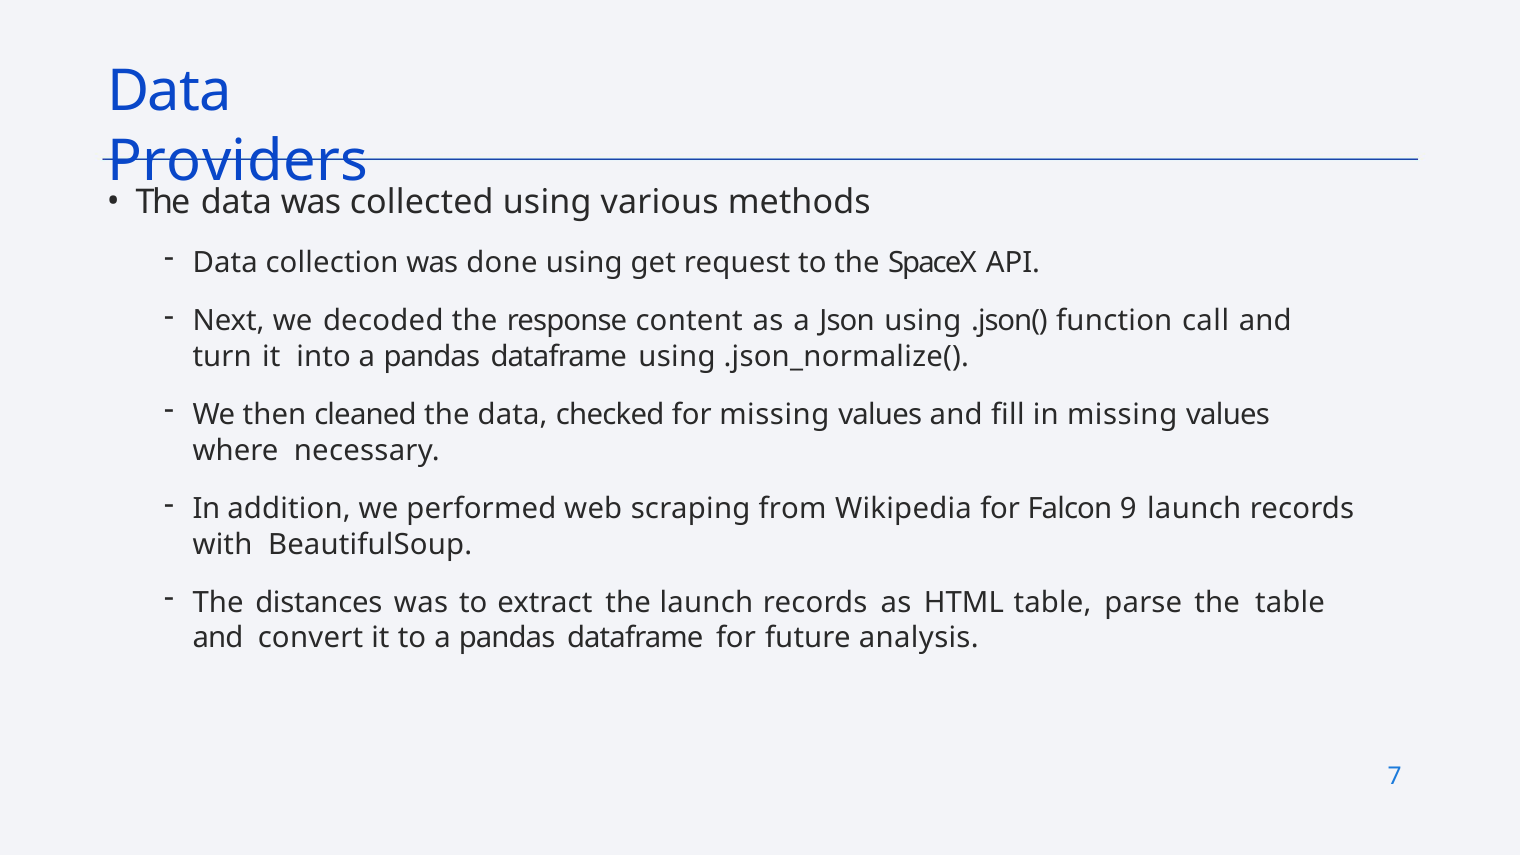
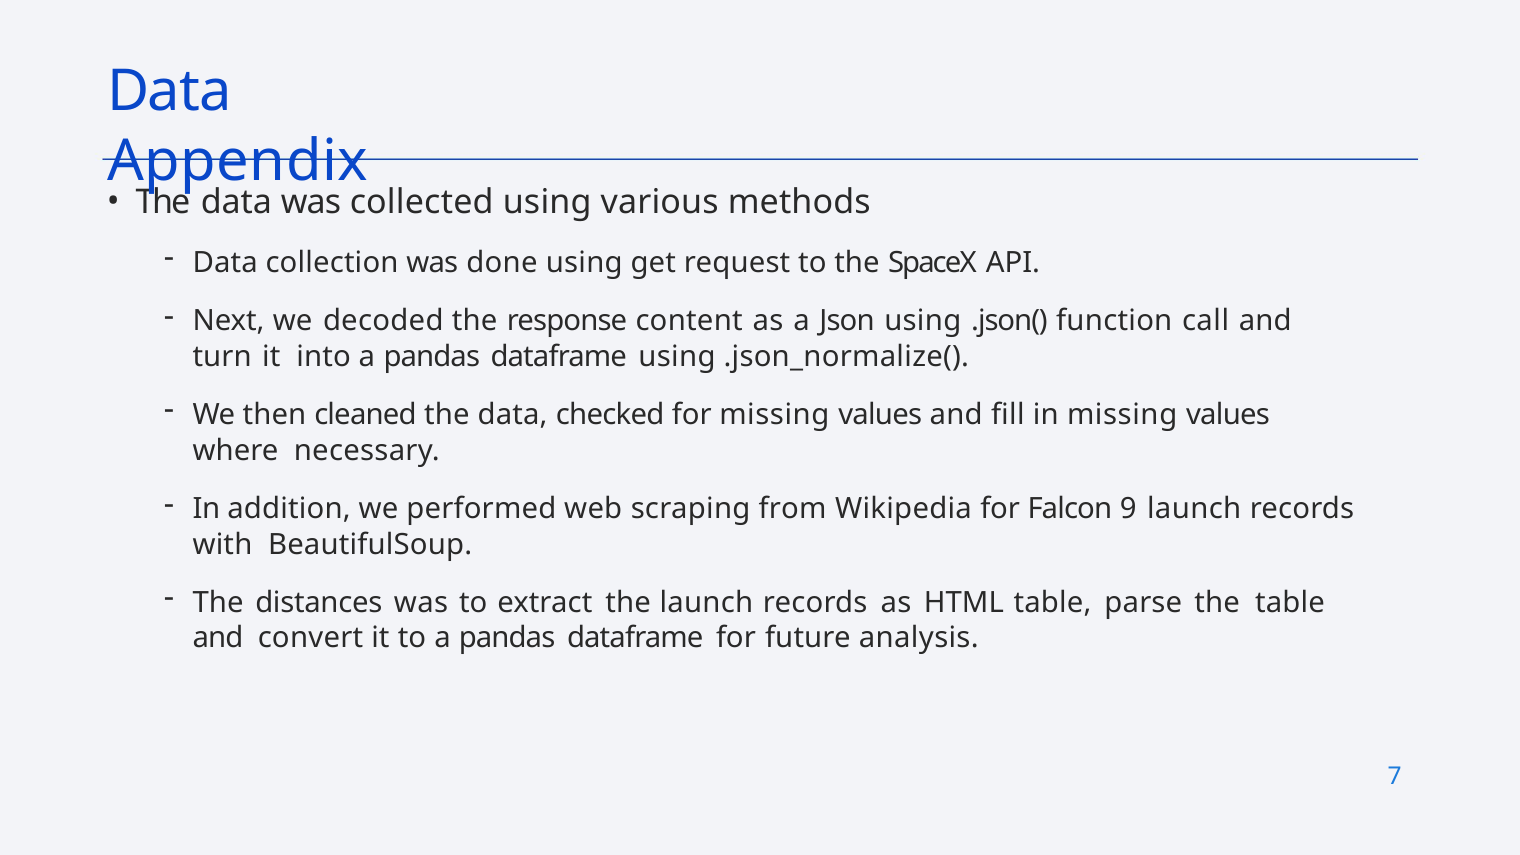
Providers: Providers -> Appendix (238, 161)
